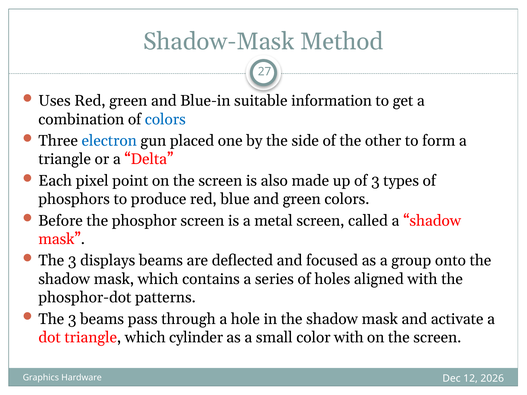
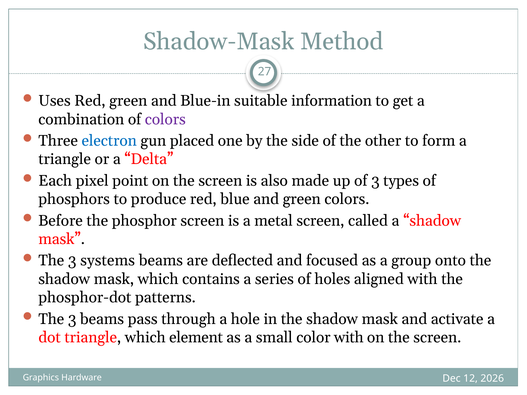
colors colour: blue -> purple (165, 119)
displays: displays -> systems (108, 261)
cylinder: cylinder -> element (196, 338)
